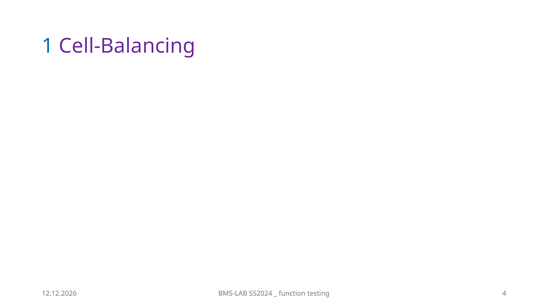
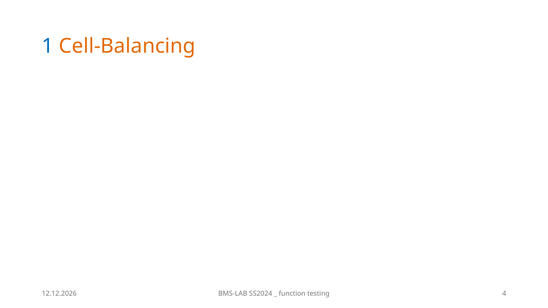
Cell-Balancing colour: purple -> orange (127, 46)
